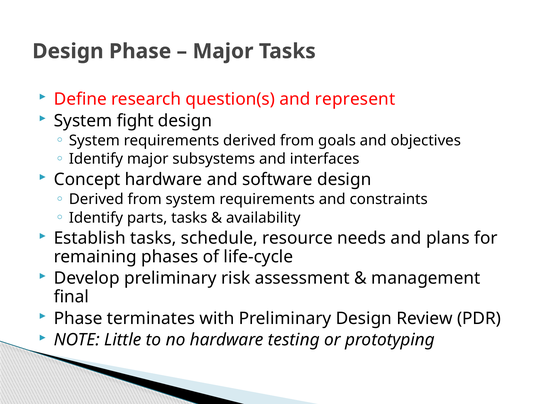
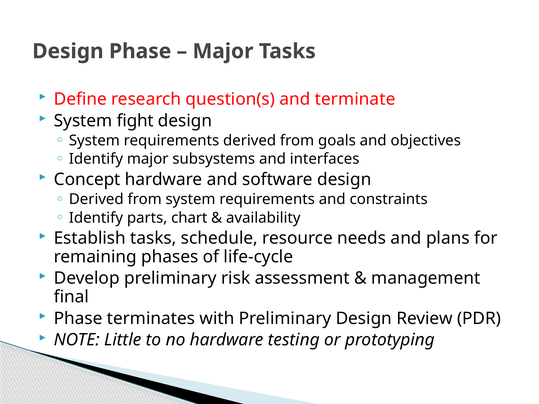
represent: represent -> terminate (355, 99)
parts tasks: tasks -> chart (189, 218)
